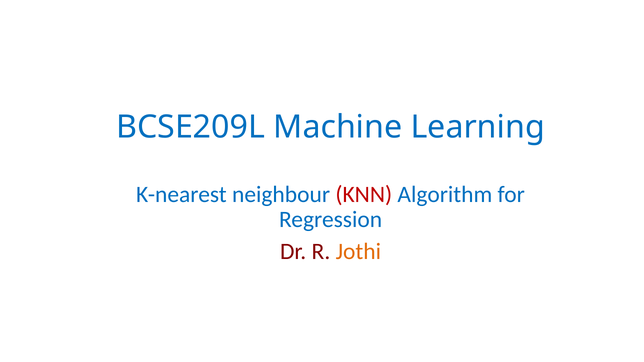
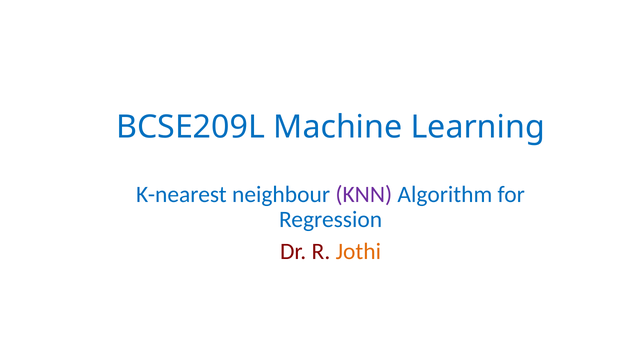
KNN colour: red -> purple (364, 194)
